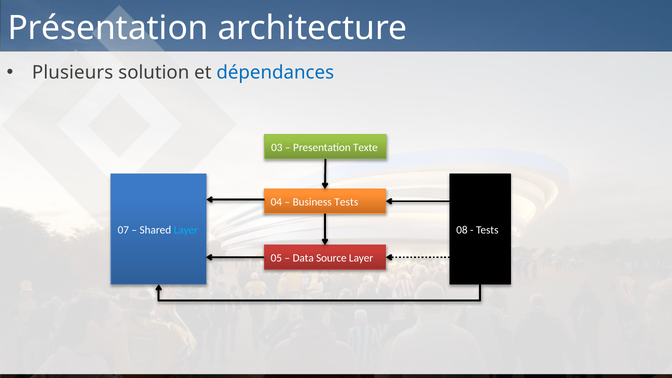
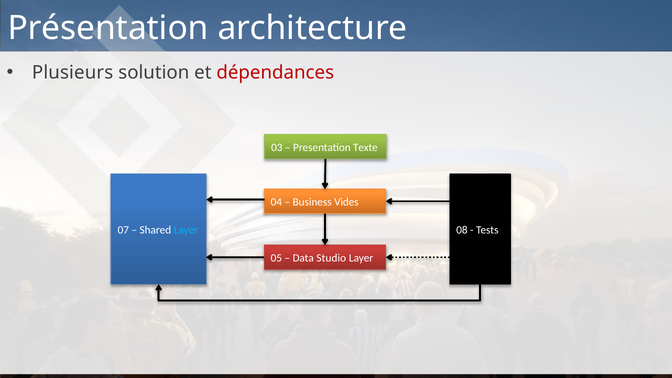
dépendances colour: blue -> red (275, 73)
Business Tests: Tests -> Vides (346, 202)
Source: Source -> Studio (331, 258)
